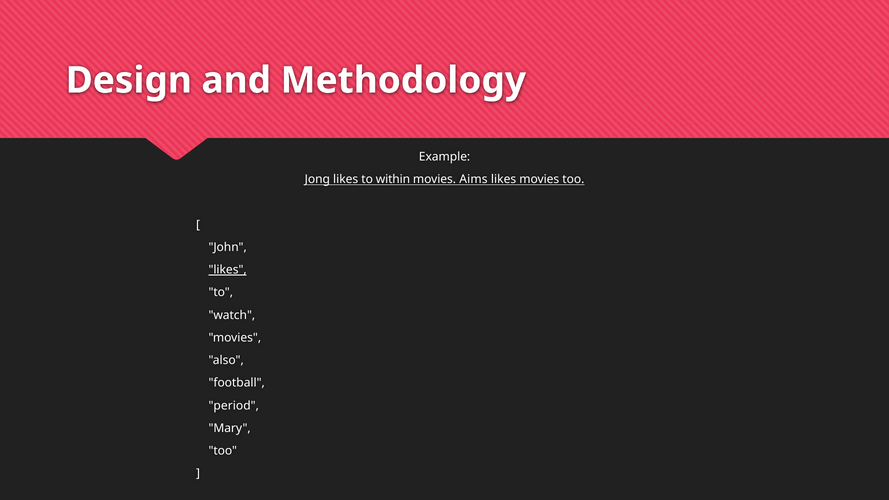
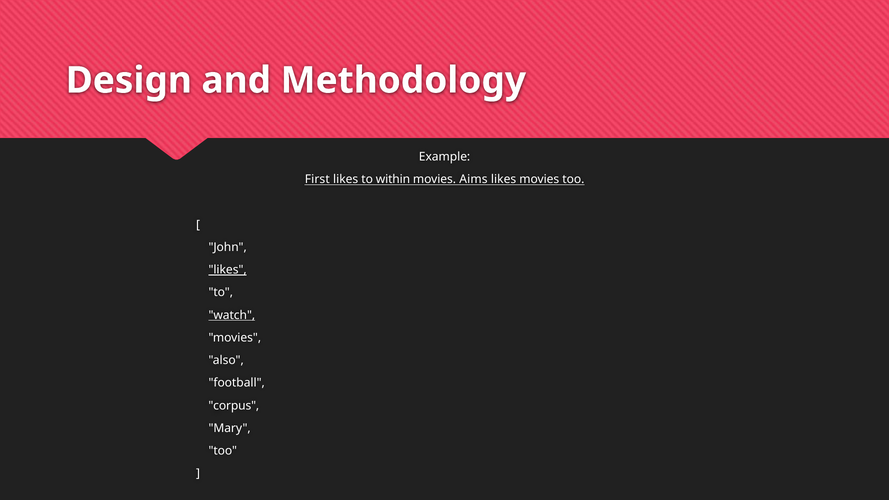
Jong: Jong -> First (317, 179)
watch underline: none -> present (232, 315)
period: period -> corpus (234, 406)
